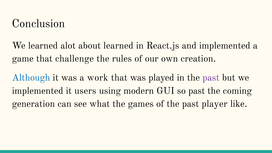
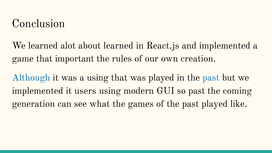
challenge: challenge -> important (75, 59)
a work: work -> using (98, 78)
past colour: purple -> blue (211, 78)
past player: player -> played (215, 104)
